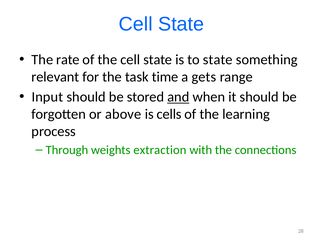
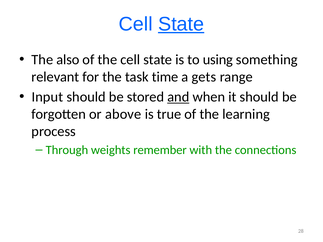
State underline: none -> present (181, 24)
rate: rate -> also (68, 60)
to state: state -> using (218, 60)
cells: cells -> true (169, 114)
extraction: extraction -> remember (160, 150)
